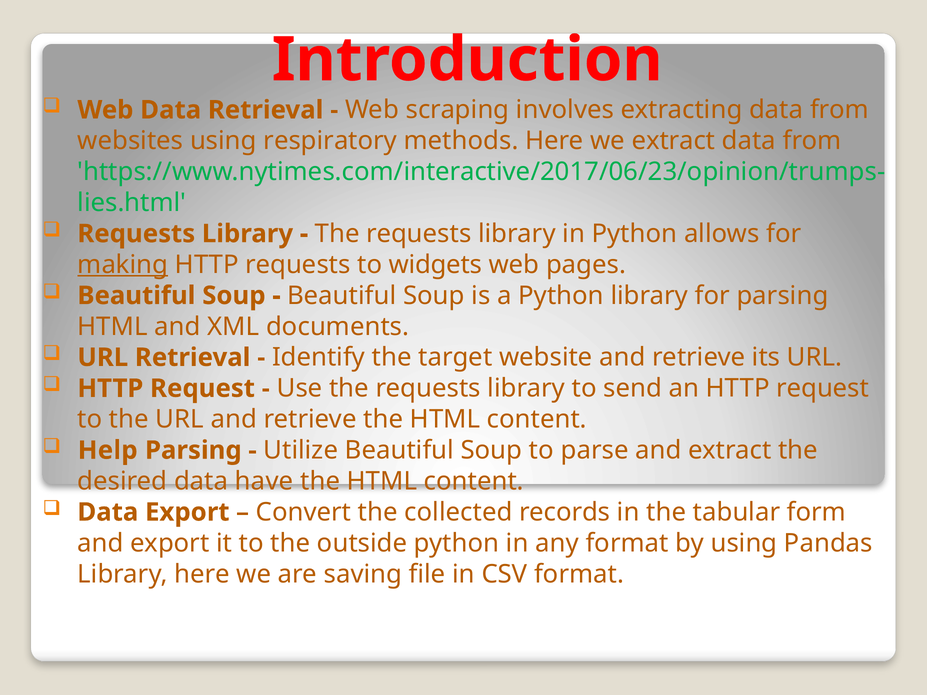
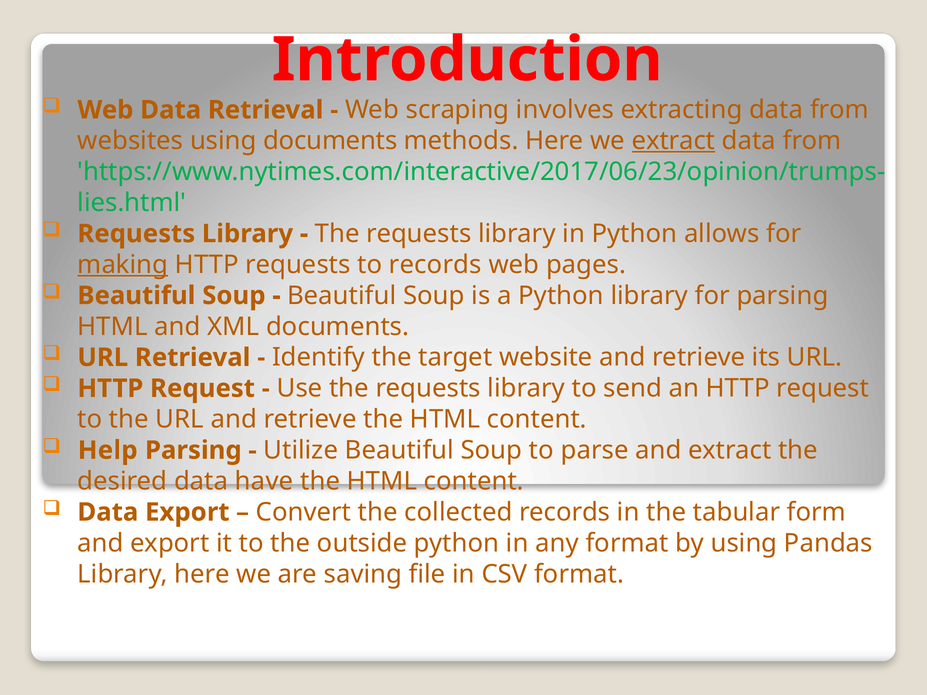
using respiratory: respiratory -> documents (330, 141)
extract underline: none -> present (674, 141)
to widgets: widgets -> records (435, 265)
